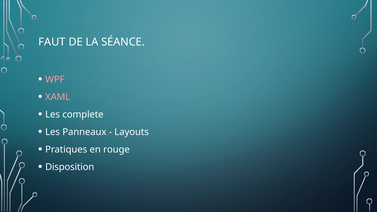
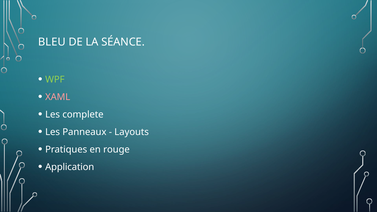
FAUT: FAUT -> BLEU (52, 42)
WPF colour: pink -> light green (55, 80)
Disposition: Disposition -> Application (70, 167)
